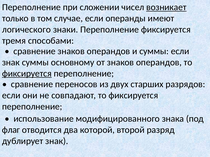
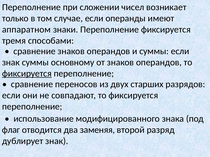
возникает underline: present -> none (166, 7)
логического: логического -> аппаратном (26, 30)
которой: которой -> заменяя (97, 130)
